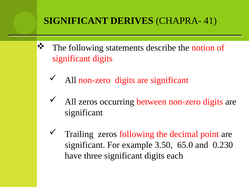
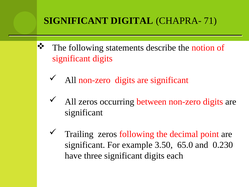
DERIVES: DERIVES -> DIGITAL (132, 21)
41: 41 -> 71 (210, 21)
